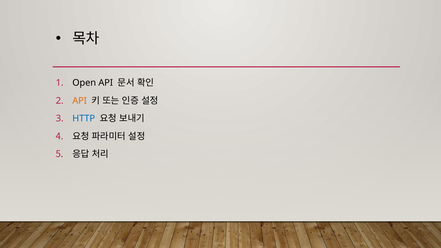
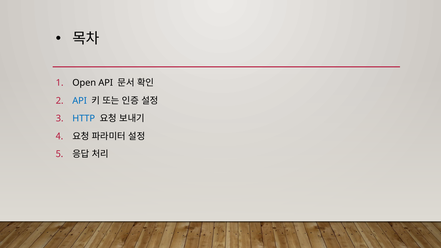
API colour: orange -> blue (80, 101)
